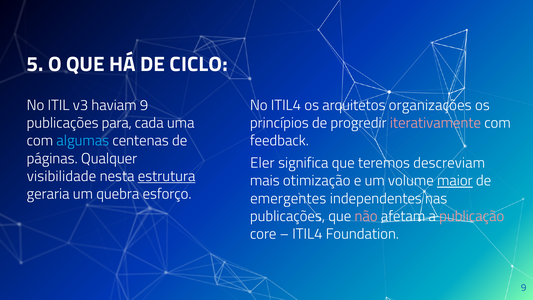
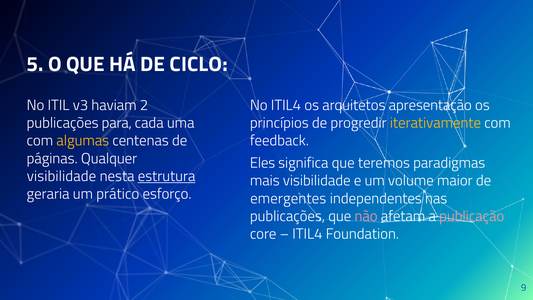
haviam 9: 9 -> 2 (144, 105)
organizações: organizações -> apresentação (430, 105)
iterativamente colour: pink -> yellow (435, 123)
algumas colour: light blue -> yellow (83, 141)
Eler: Eler -> Eles (263, 163)
descreviam: descreviam -> paradigmas (449, 163)
mais otimização: otimização -> visibilidade (317, 181)
maior underline: present -> none (455, 181)
quebra: quebra -> prático (118, 194)
